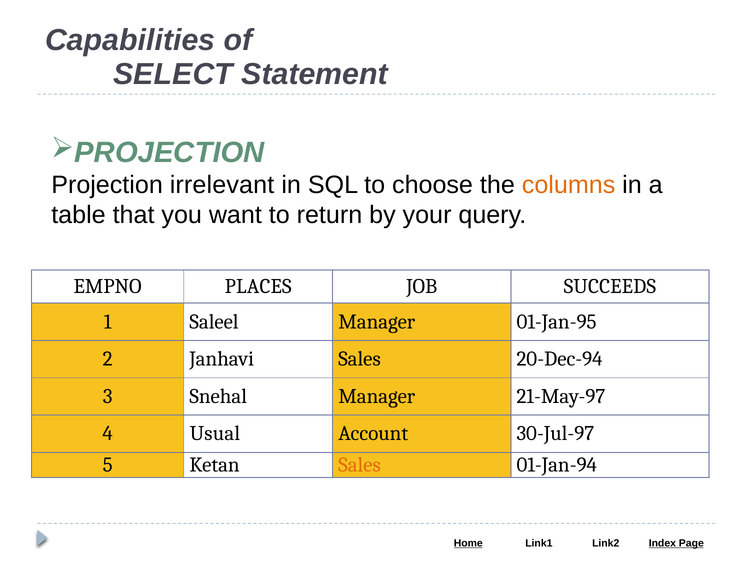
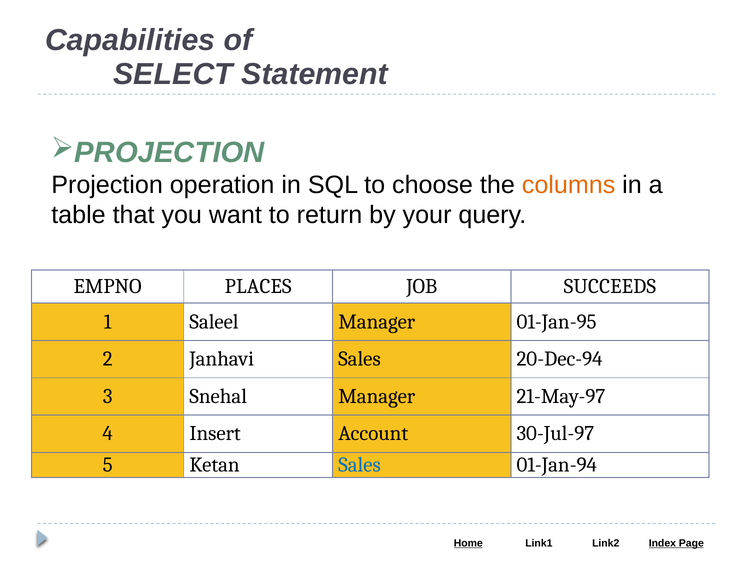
irrelevant: irrelevant -> operation (222, 185)
Usual: Usual -> Insert (215, 433)
Sales colour: orange -> blue (360, 465)
